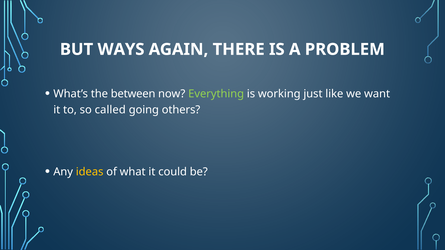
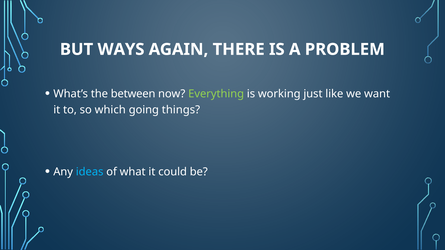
called: called -> which (110, 110)
others: others -> things (181, 110)
ideas colour: yellow -> light blue (90, 172)
